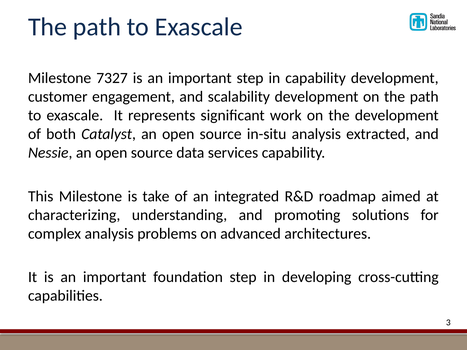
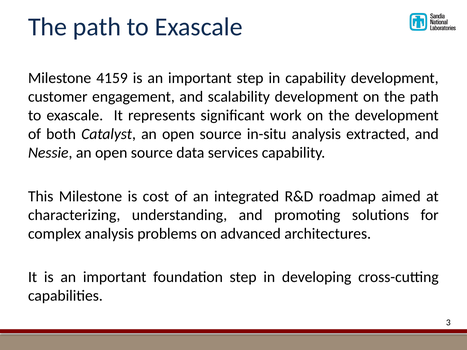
7327: 7327 -> 4159 (112, 78)
take: take -> cost (156, 196)
